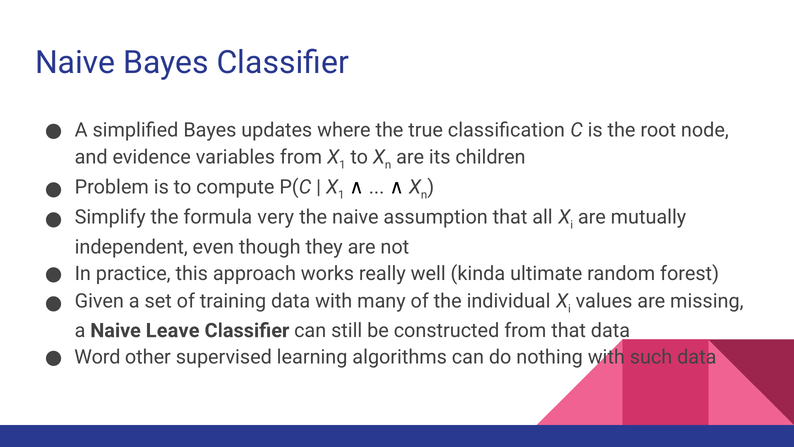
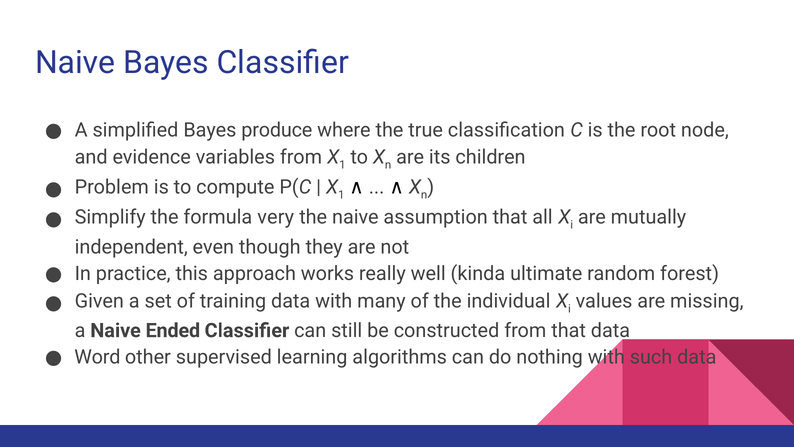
updates: updates -> produce (277, 130)
Leave: Leave -> Ended (173, 330)
